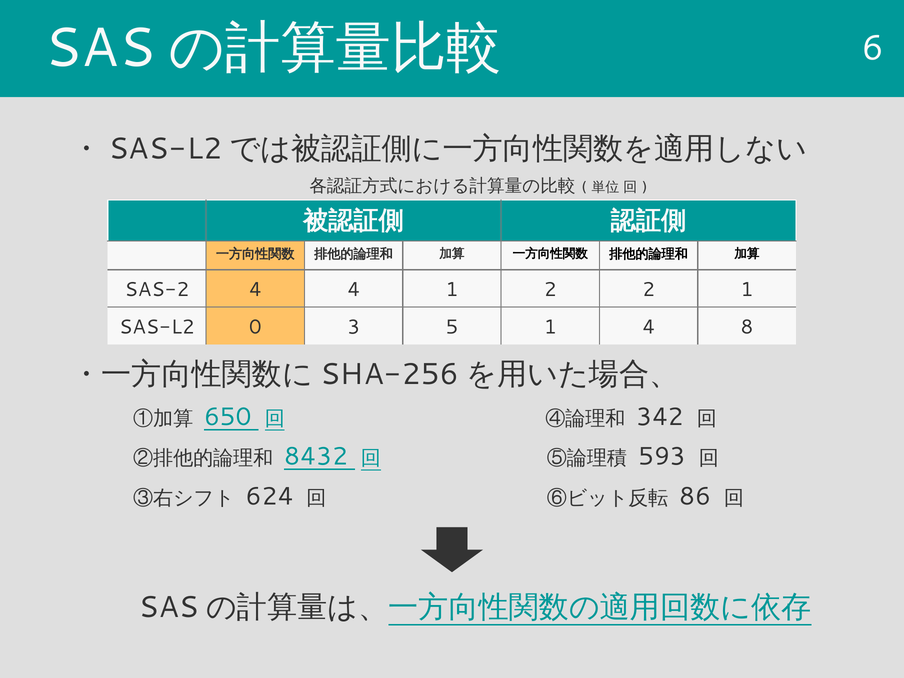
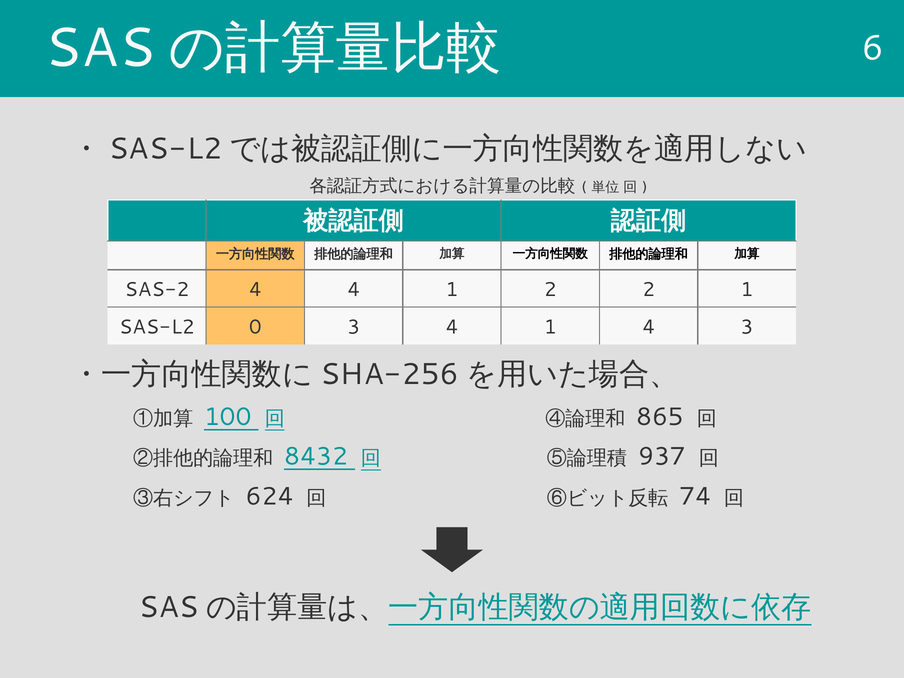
3 5: 5 -> 4 (452, 327)
4 8: 8 -> 3 (747, 327)
650: 650 -> 100 (228, 417)
342: 342 -> 865 (660, 417)
593: 593 -> 937 (662, 457)
86: 86 -> 74 (695, 496)
